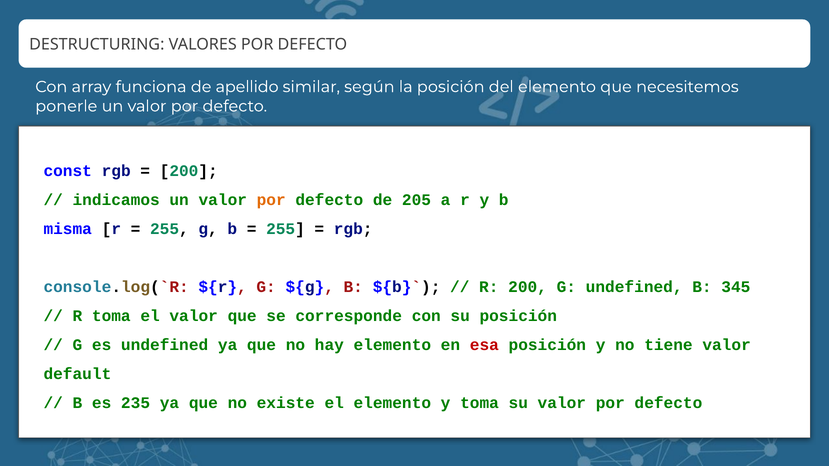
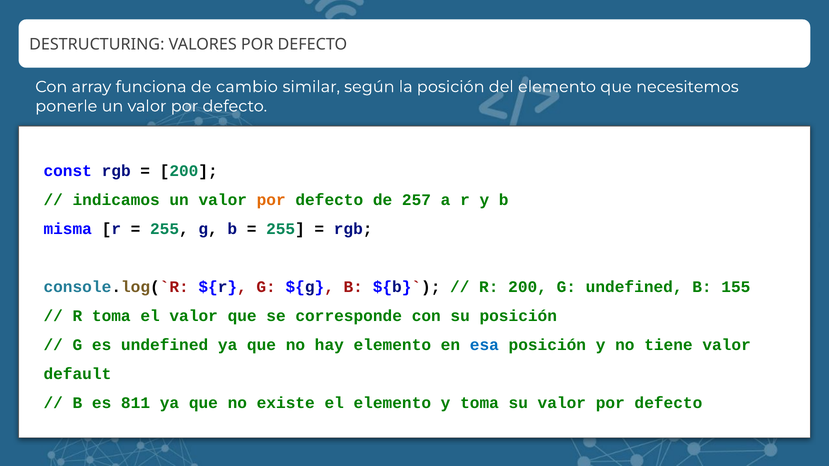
apellido: apellido -> cambio (247, 87)
205: 205 -> 257 (416, 200)
345: 345 -> 155 (736, 287)
esa colour: red -> blue (484, 345)
235: 235 -> 811 (136, 403)
